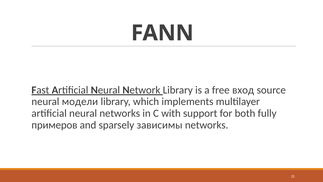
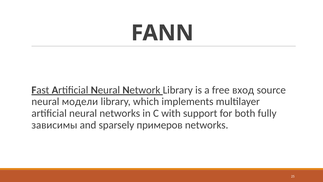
примеров: примеров -> зависимы (54, 125)
зависимы: зависимы -> примеров (160, 125)
